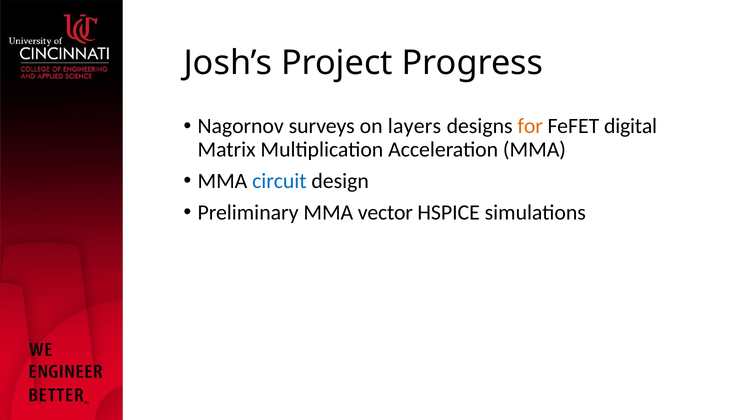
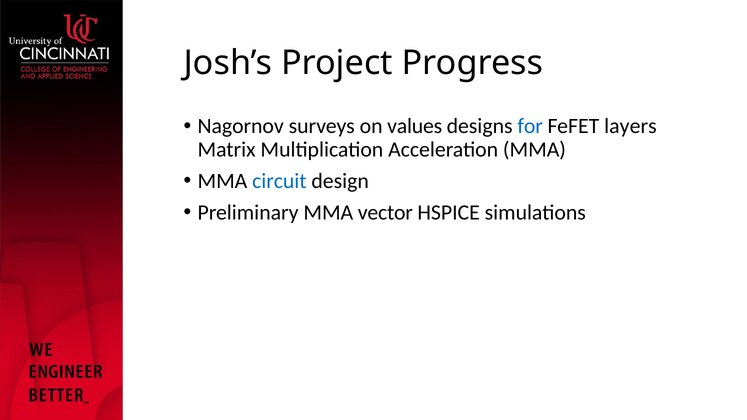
layers: layers -> values (415, 126)
for colour: orange -> blue (530, 126)
digital: digital -> layers (630, 126)
